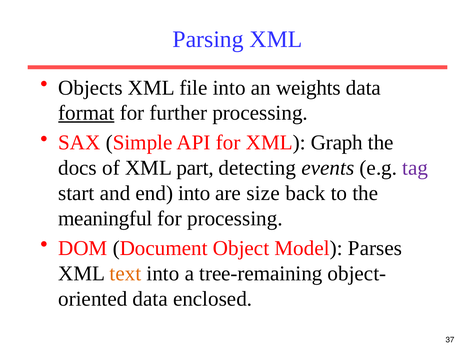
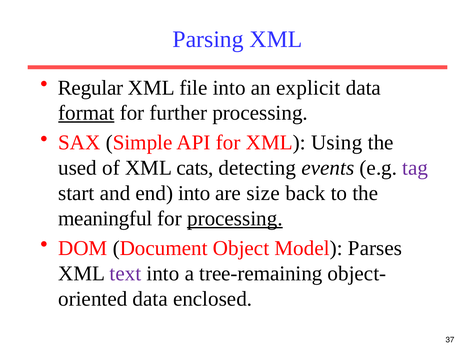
Objects: Objects -> Regular (91, 88)
weights: weights -> explicit (308, 88)
Graph: Graph -> Using (337, 143)
docs: docs -> used (78, 168)
part: part -> cats (195, 168)
processing underline: none -> present (235, 219)
text colour: orange -> purple (125, 274)
